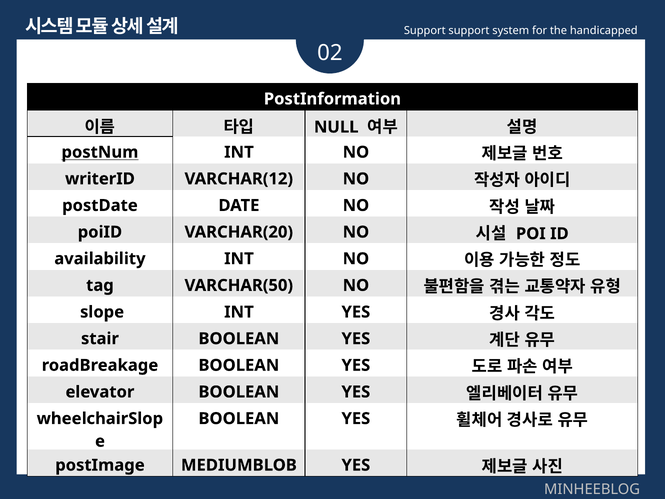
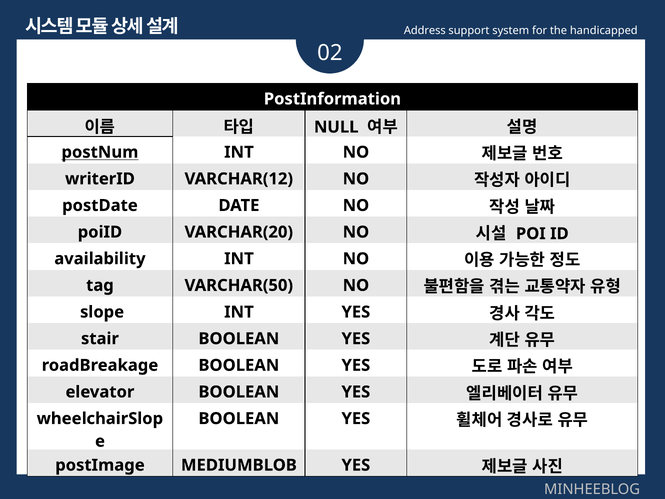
Support: Support -> Address (425, 30)
